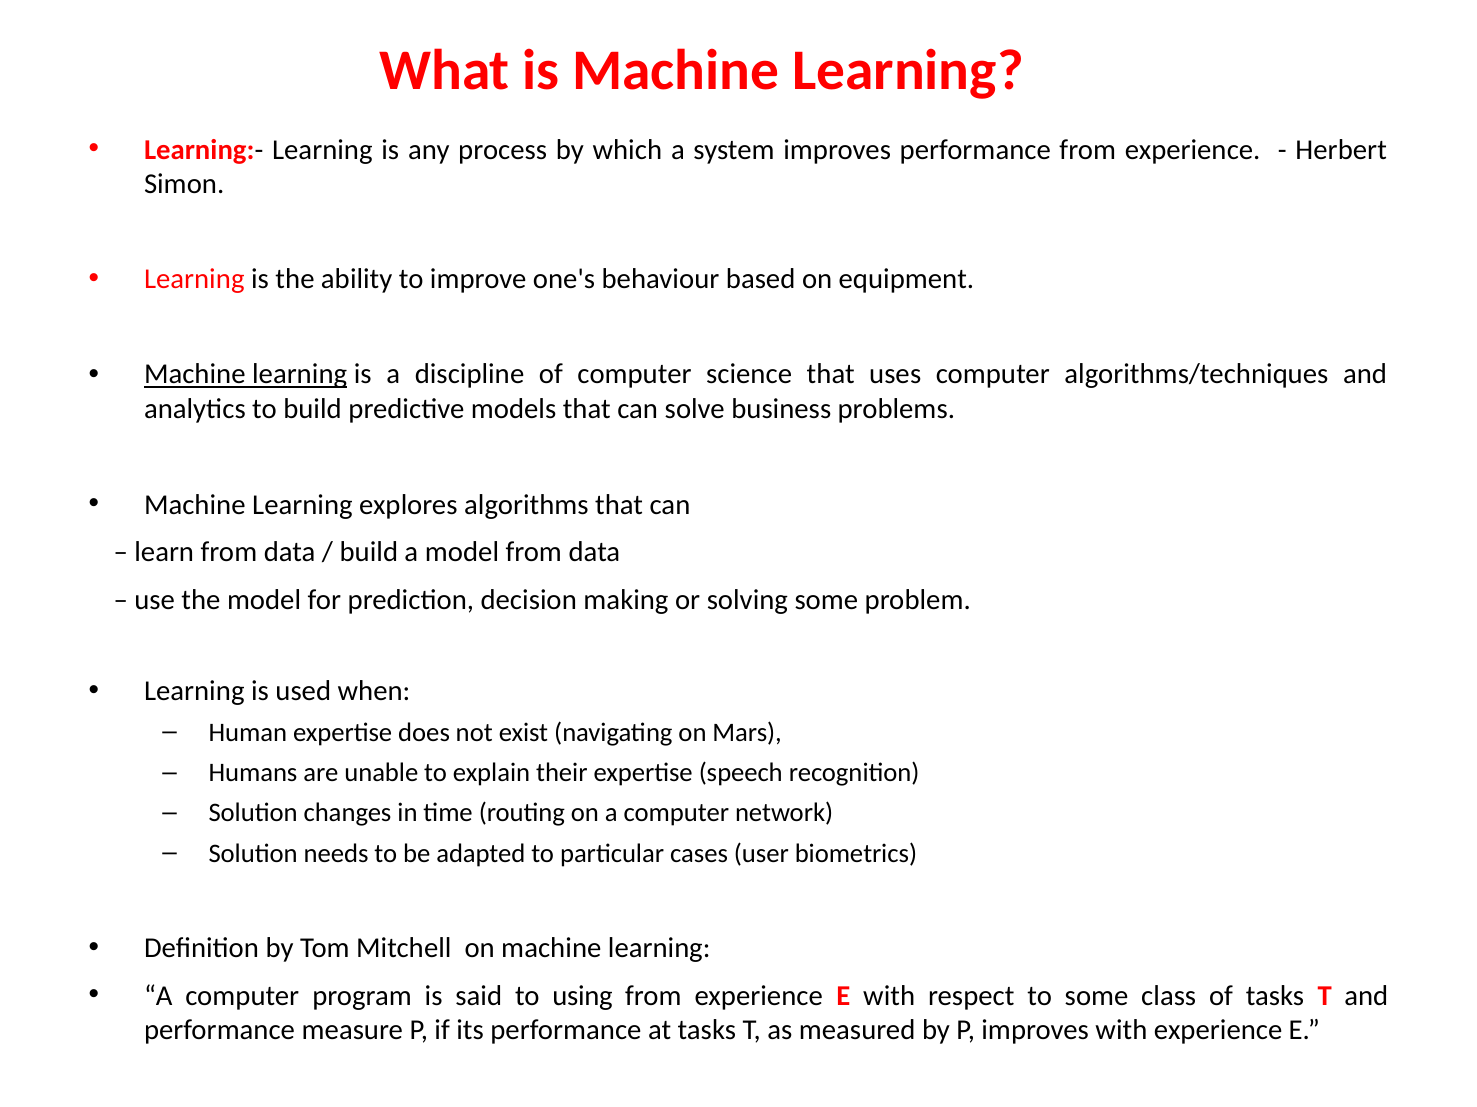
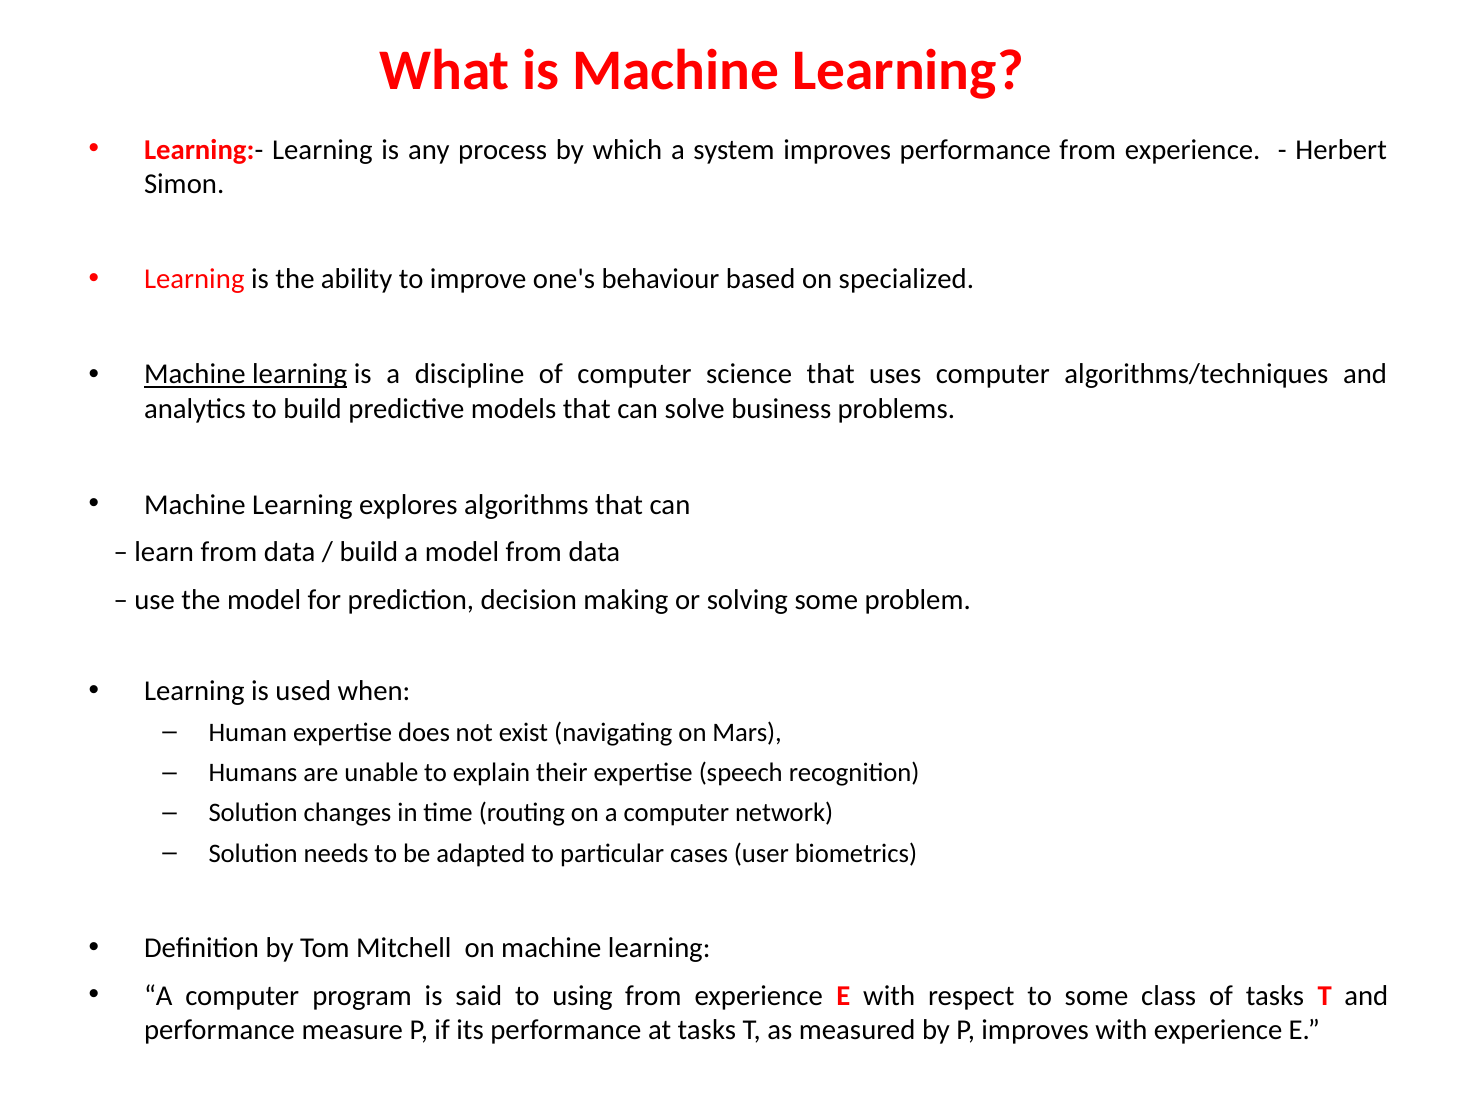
equipment: equipment -> specialized (906, 279)
